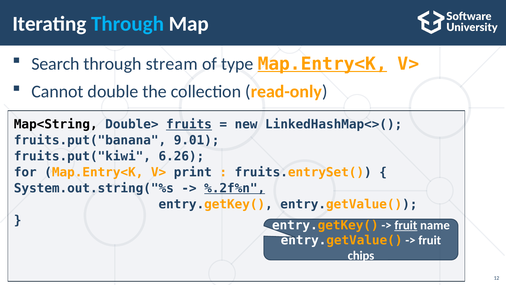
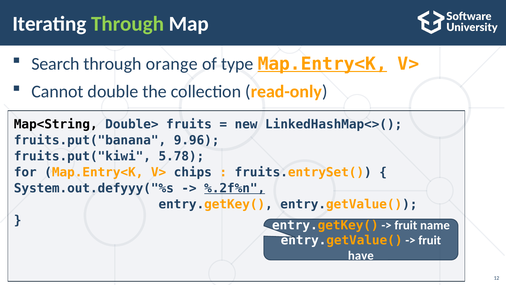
Through colour: light blue -> light green (128, 24)
stream: stream -> orange (172, 64)
fruits underline: present -> none (189, 124)
9.01: 9.01 -> 9.96 (197, 140)
6.26: 6.26 -> 5.78 (181, 156)
print: print -> chips (193, 172)
System.out.string("%s: System.out.string("%s -> System.out.defyyy("%s (94, 188)
fruit underline: present -> none (406, 225)
chips: chips -> have (361, 255)
